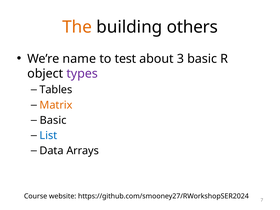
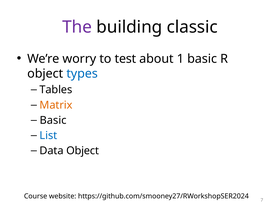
The colour: orange -> purple (77, 27)
others: others -> classic (192, 27)
name: name -> worry (79, 59)
3: 3 -> 1 (180, 59)
types colour: purple -> blue (82, 74)
Data Arrays: Arrays -> Object (83, 151)
